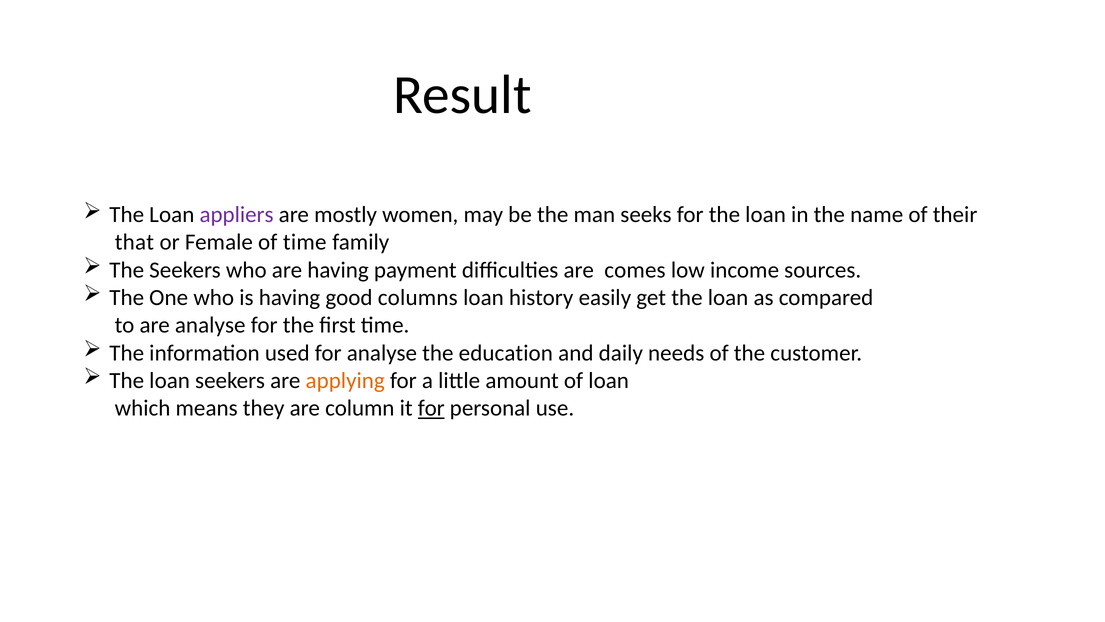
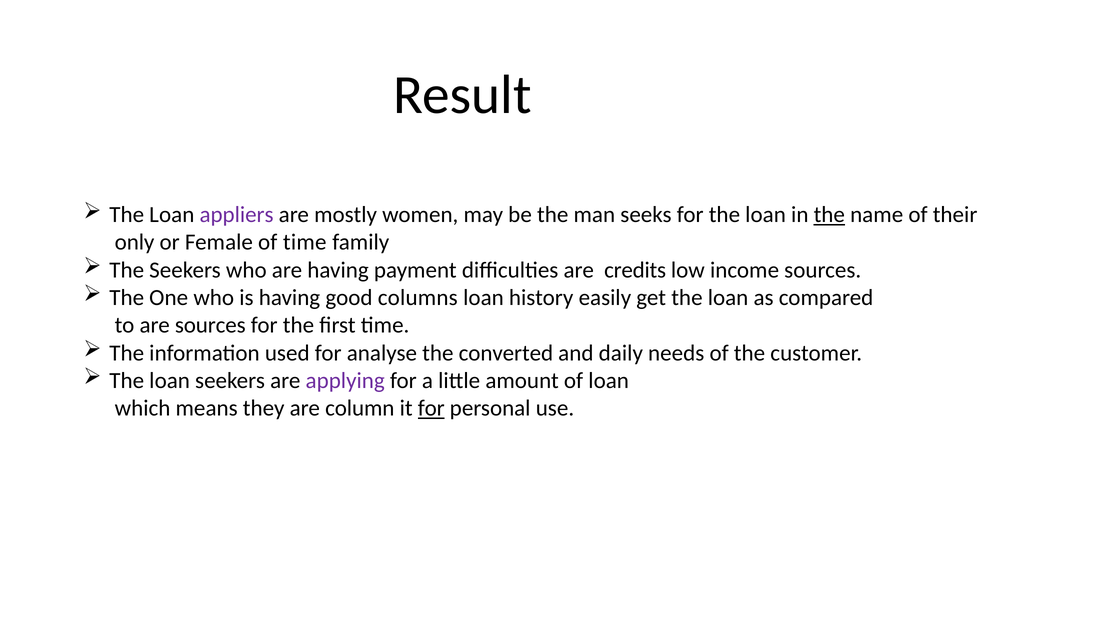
the underline: none -> present (829, 214)
that: that -> only (135, 242)
comes: comes -> credits (635, 270)
are analyse: analyse -> sources (210, 325)
education: education -> converted (506, 353)
applying colour: orange -> purple (345, 380)
